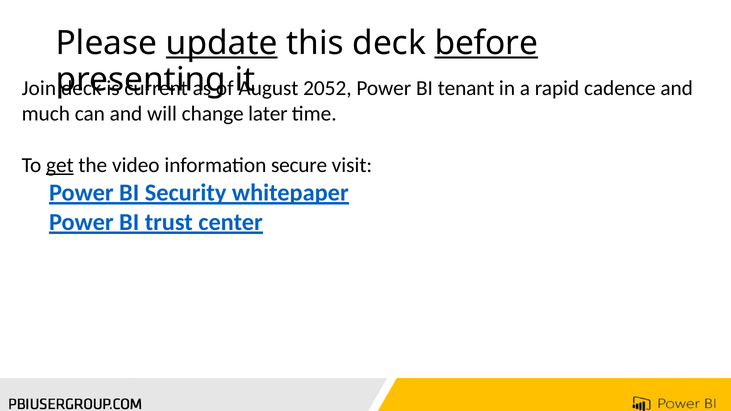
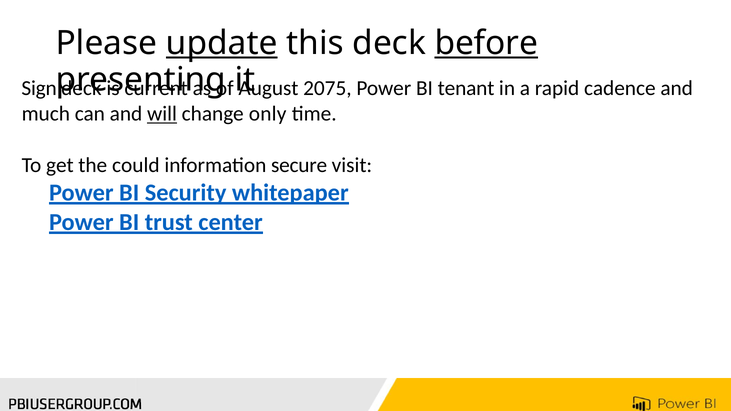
Join: Join -> Sign (39, 88)
2052: 2052 -> 2075 (327, 88)
will underline: none -> present (162, 114)
later: later -> only (268, 114)
get underline: present -> none (60, 165)
video: video -> could (136, 165)
